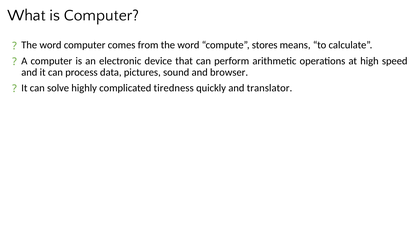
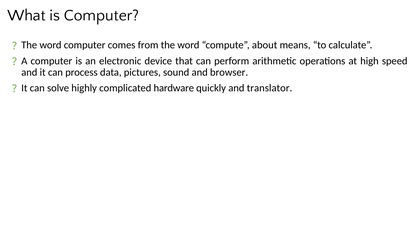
stores: stores -> about (265, 45)
tiredness: tiredness -> hardware (174, 88)
